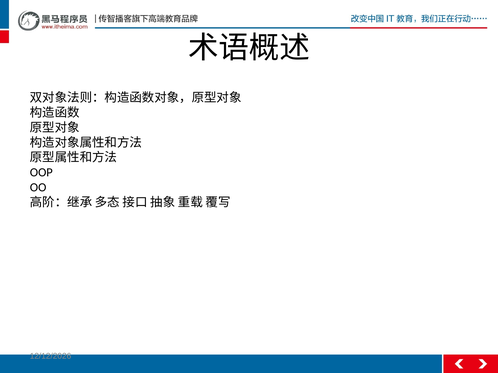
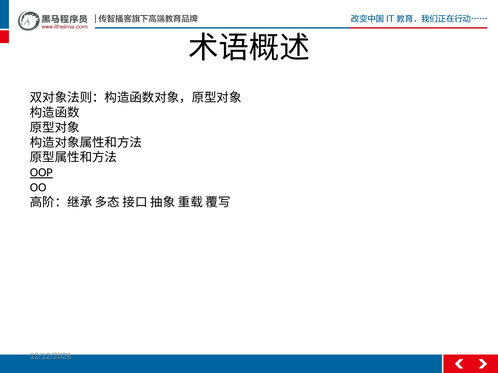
OOP underline: none -> present (41, 173)
